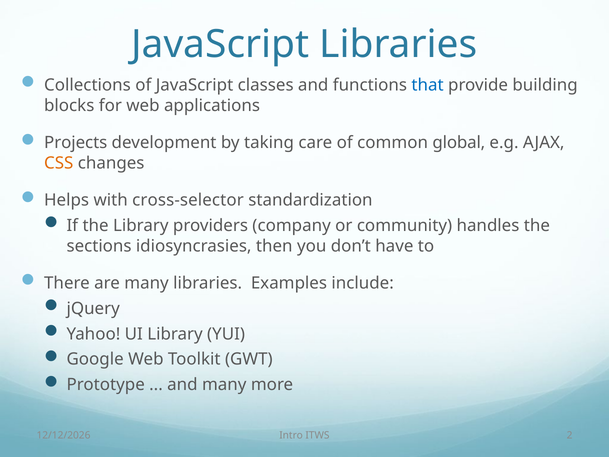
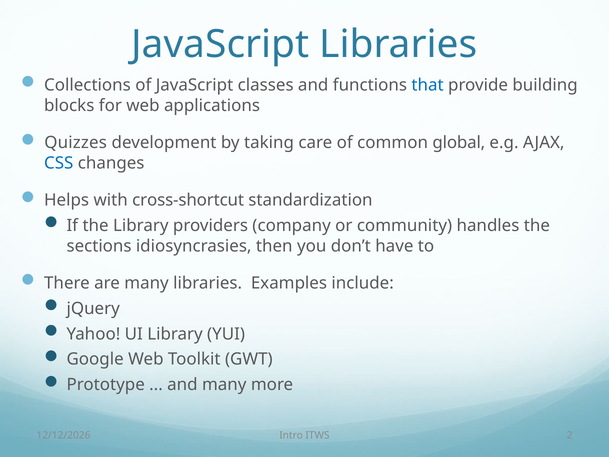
Projects: Projects -> Quizzes (76, 143)
CSS colour: orange -> blue (59, 163)
cross-selector: cross-selector -> cross-shortcut (188, 200)
